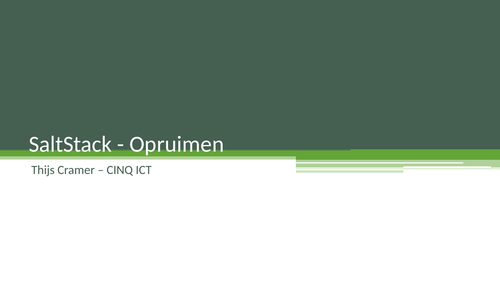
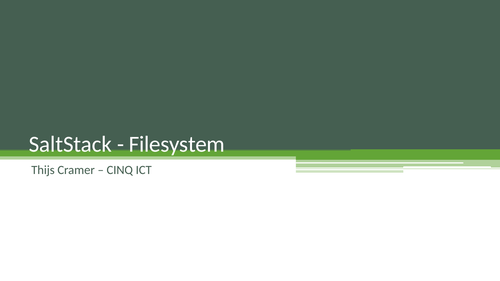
Opruimen: Opruimen -> Filesystem (177, 144)
